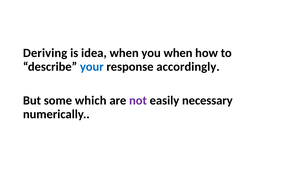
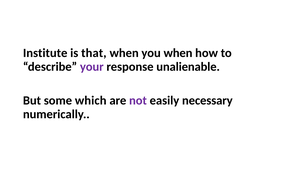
Deriving: Deriving -> Institute (45, 53)
idea: idea -> that (94, 53)
your colour: blue -> purple (92, 67)
accordingly: accordingly -> unalienable (188, 67)
